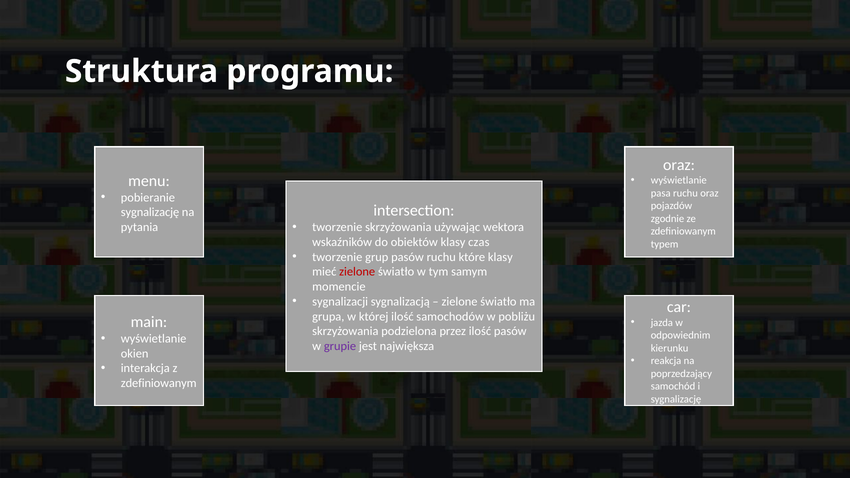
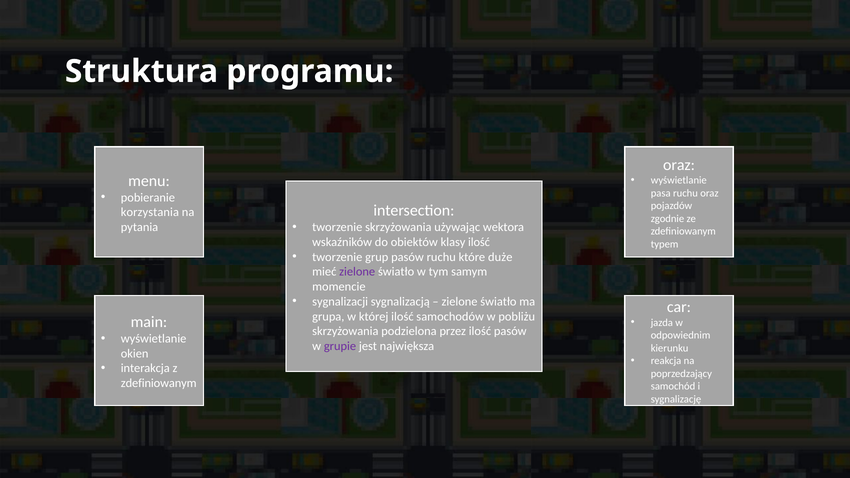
sygnalizację: sygnalizację -> korzystania (150, 212)
klasy czas: czas -> ilość (479, 242)
które klasy: klasy -> duże (500, 257)
zielone colour: red -> purple (357, 272)
